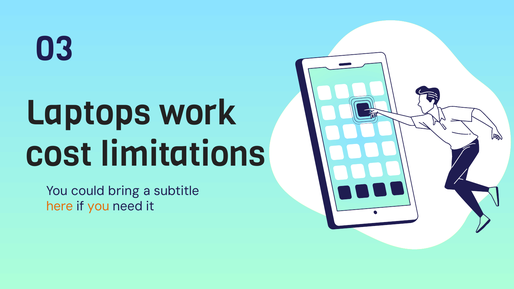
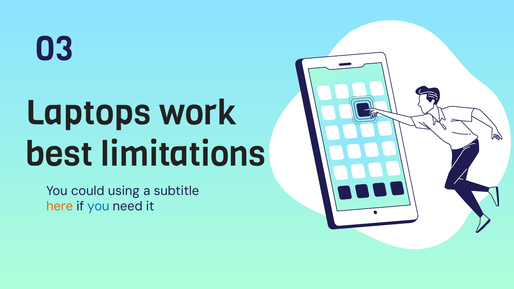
cost: cost -> best (59, 155)
bring: bring -> using (124, 191)
you colour: orange -> blue (98, 206)
